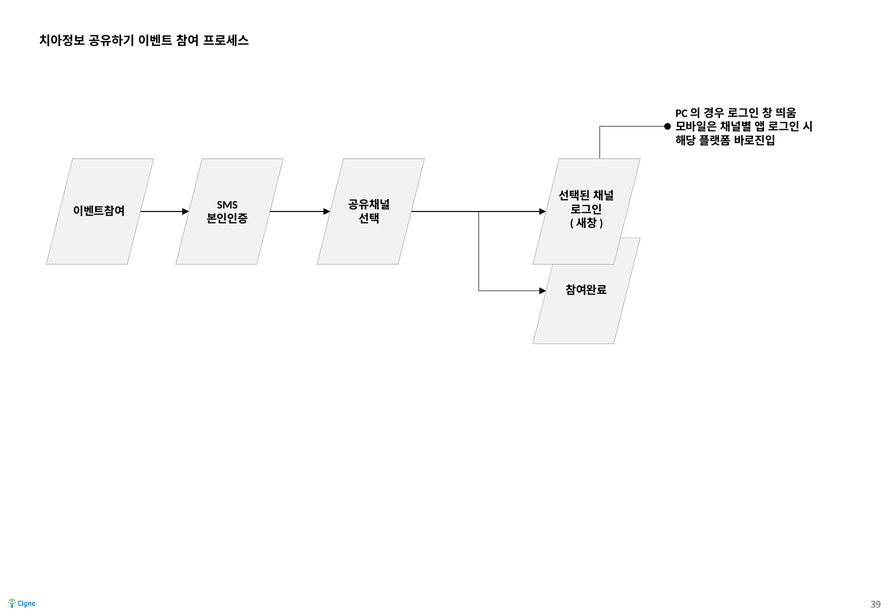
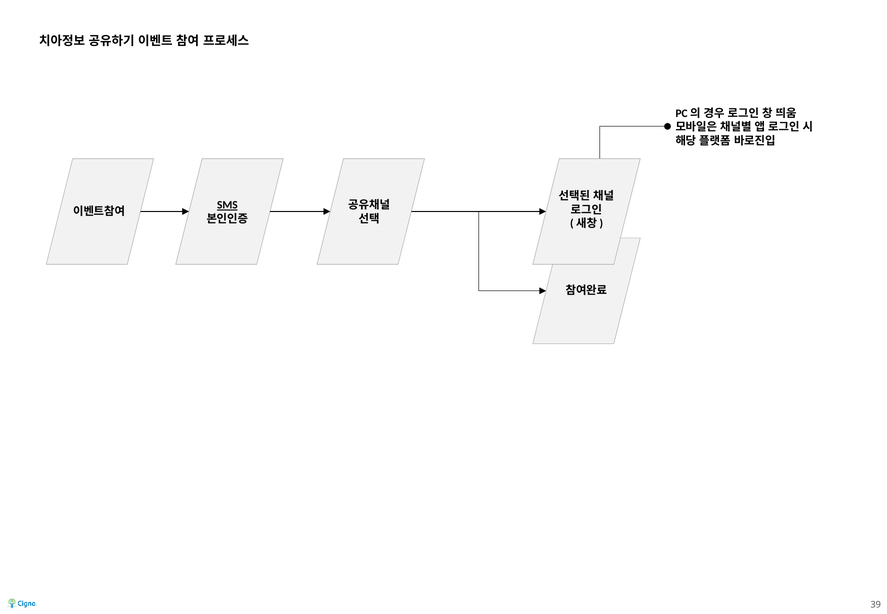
SMS underline: none -> present (227, 205)
